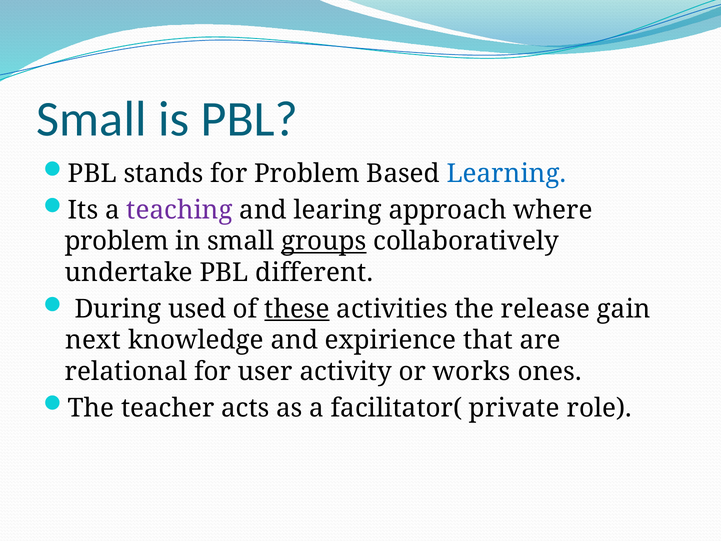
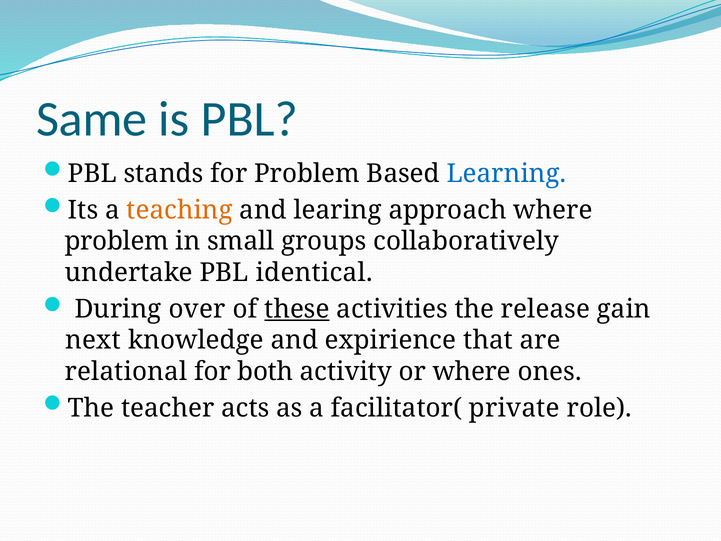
Small: Small -> Same (92, 119)
teaching colour: purple -> orange (180, 210)
groups underline: present -> none (324, 241)
different: different -> identical (314, 272)
used: used -> over (197, 309)
user: user -> both (265, 371)
or works: works -> where (472, 371)
